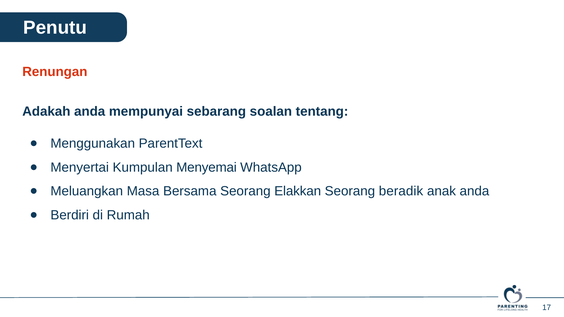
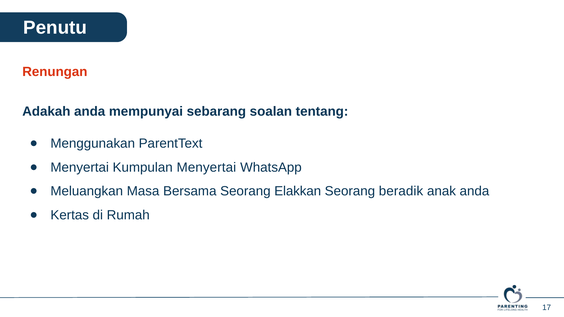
Kumpulan Menyemai: Menyemai -> Menyertai (206, 167)
Berdiri: Berdiri -> Kertas (70, 215)
